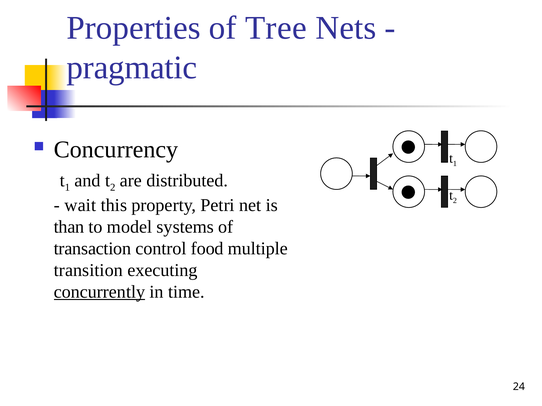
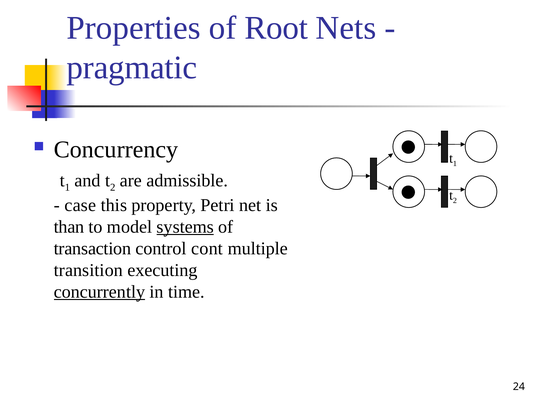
Tree: Tree -> Root (276, 28)
distributed: distributed -> admissible (187, 181)
wait: wait -> case (80, 205)
systems underline: none -> present (185, 227)
food: food -> cont (207, 249)
